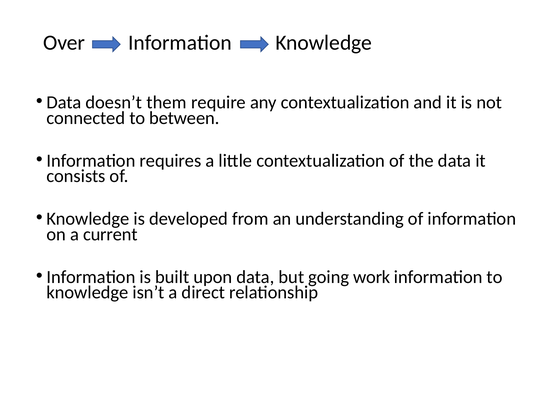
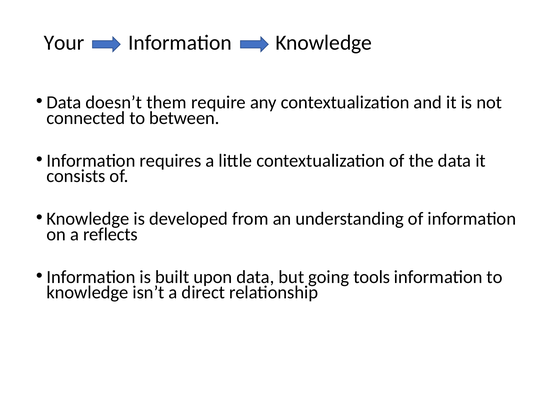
Over: Over -> Your (64, 43)
current: current -> reflects (110, 234)
work: work -> tools (372, 277)
